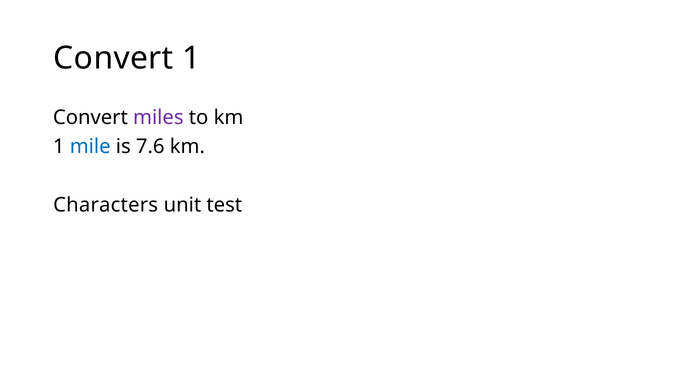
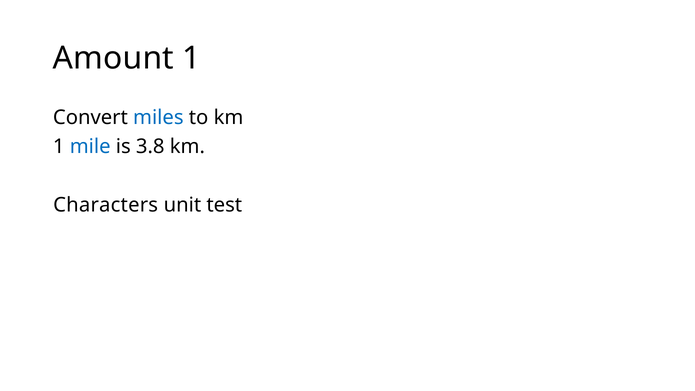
Convert: Convert -> Amount (113, 58)
miles colour: purple -> blue (158, 118)
7.6: 7.6 -> 3.8 (150, 147)
